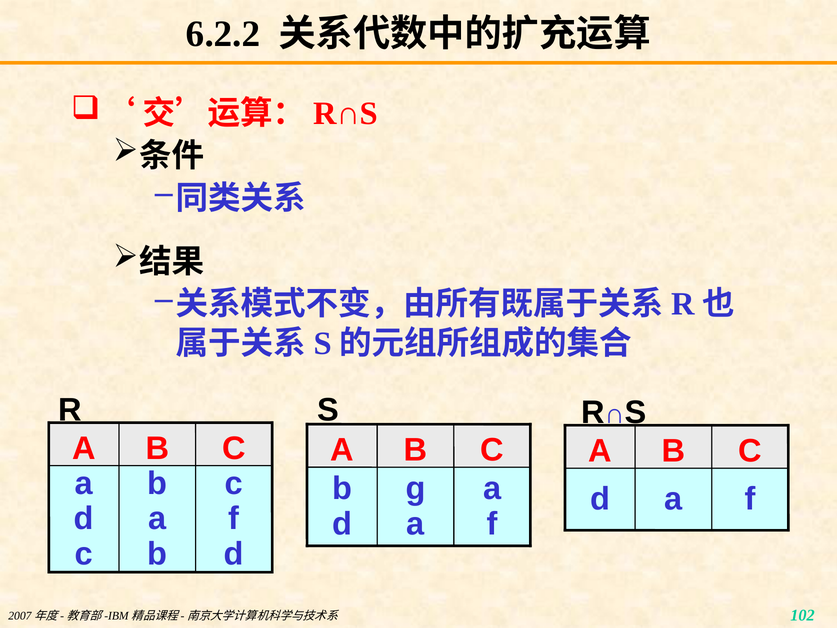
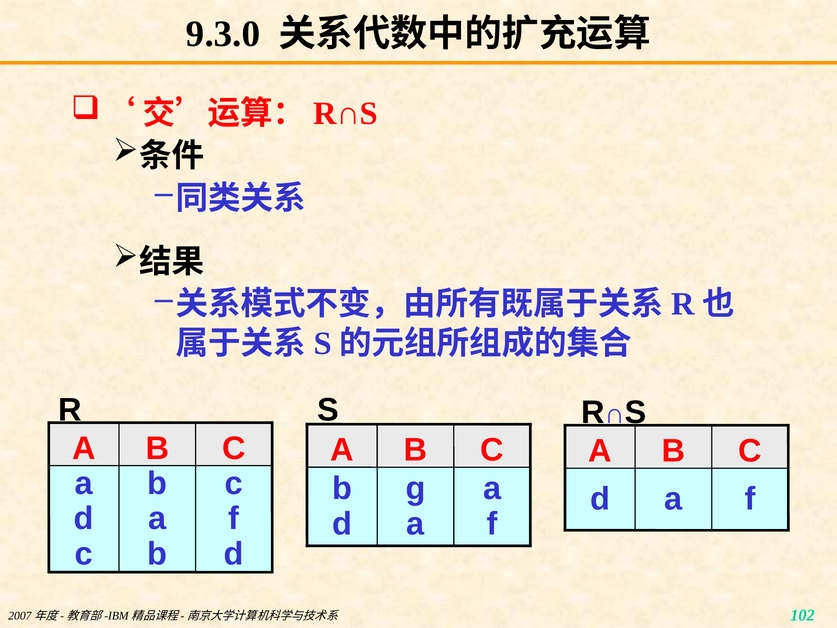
6.2.2: 6.2.2 -> 9.3.0 (223, 34)
